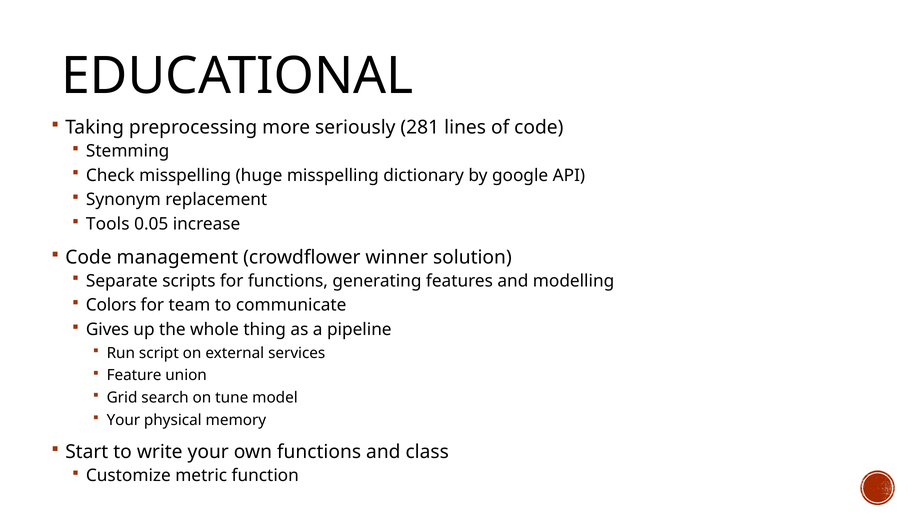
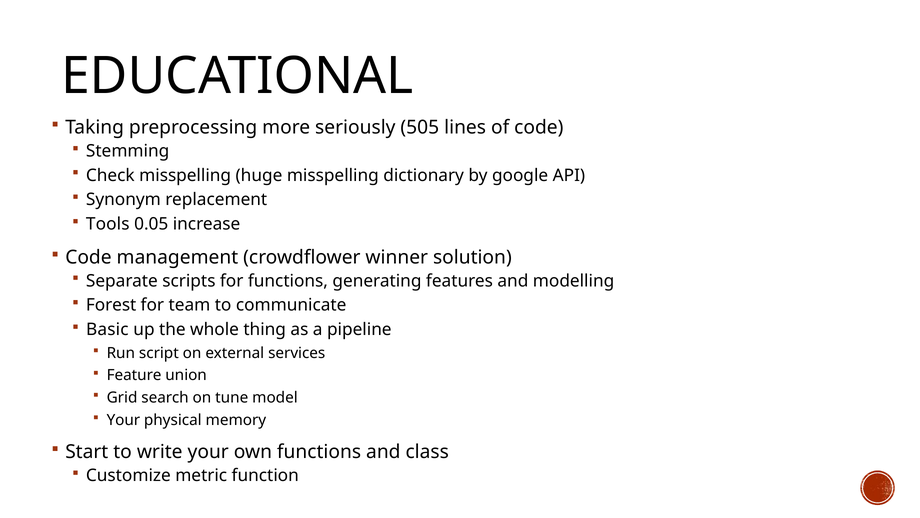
281: 281 -> 505 (420, 127)
Colors: Colors -> Forest (111, 305)
Gives: Gives -> Basic (107, 329)
